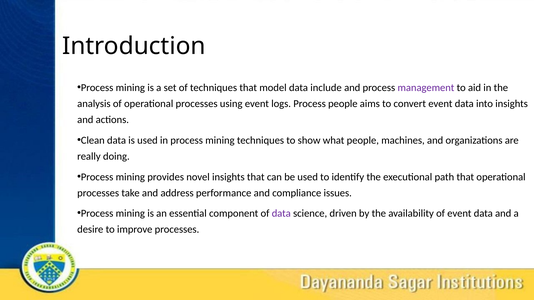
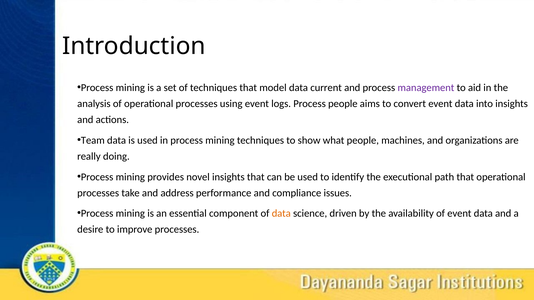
include: include -> current (326, 88)
Clean: Clean -> Team (93, 141)
data colour: purple -> orange (281, 214)
